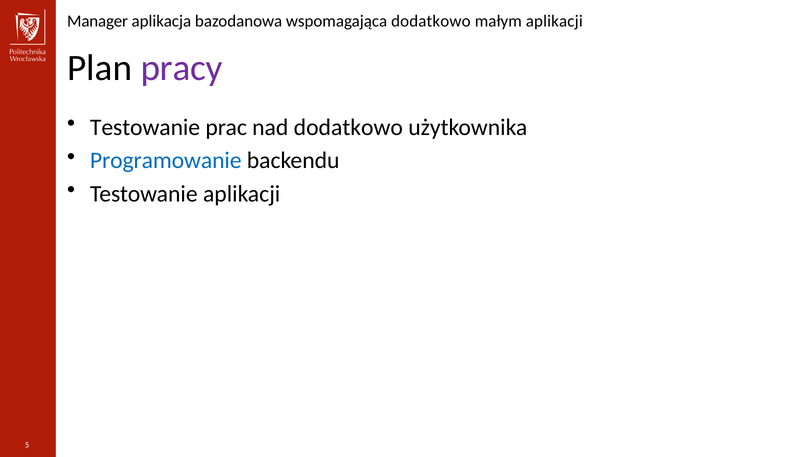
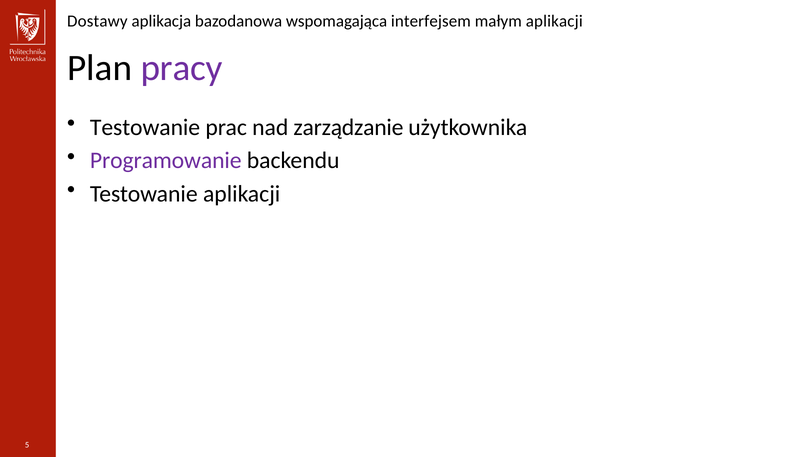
Manager: Manager -> Dostawy (97, 21)
wspomagająca dodatkowo: dodatkowo -> interfejsem (431, 21)
nad dodatkowo: dodatkowo -> zarządzanie (348, 127)
Programowanie colour: blue -> purple (166, 161)
